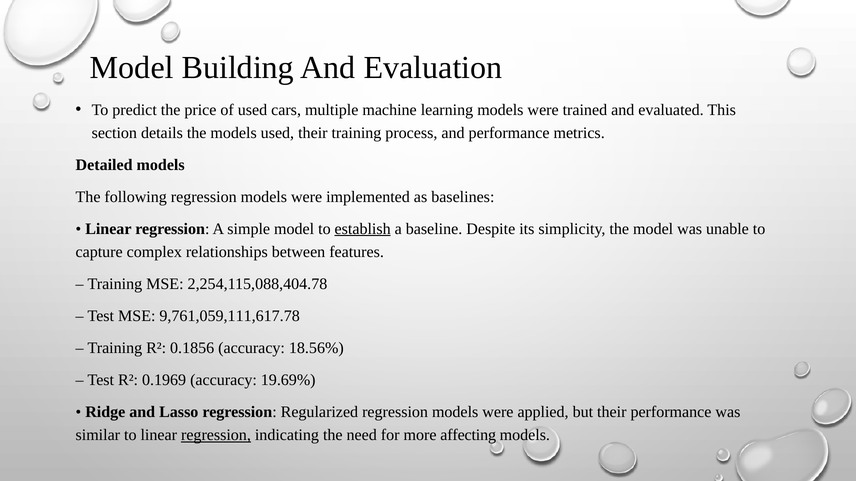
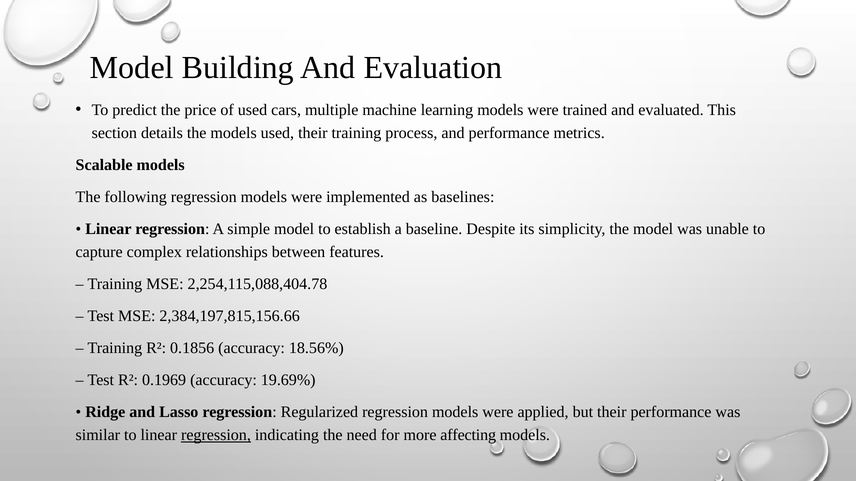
Detailed: Detailed -> Scalable (104, 165)
establish underline: present -> none (363, 229)
9,761,059,111,617.78: 9,761,059,111,617.78 -> 2,384,197,815,156.66 (230, 316)
